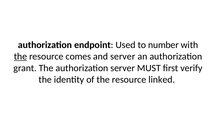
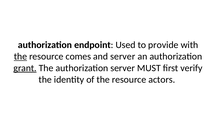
number: number -> provide (163, 45)
grant underline: none -> present (25, 68)
linked: linked -> actors (162, 80)
